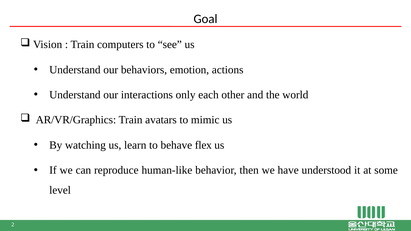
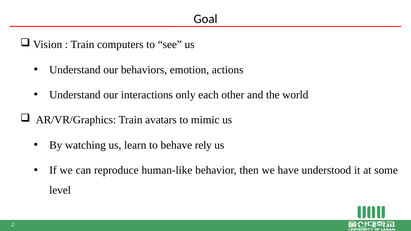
flex: flex -> rely (203, 145)
